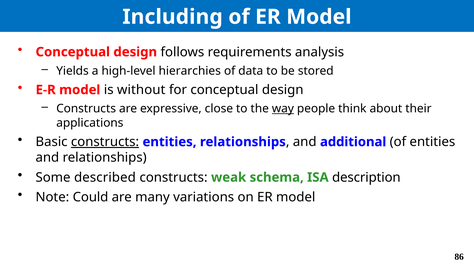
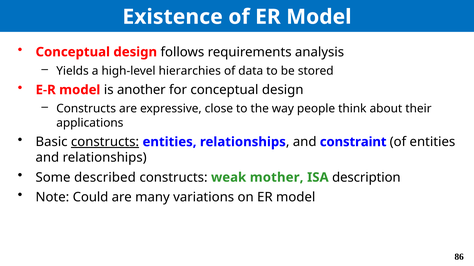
Including: Including -> Existence (173, 17)
without: without -> another (141, 90)
way underline: present -> none (283, 109)
additional: additional -> constraint (353, 142)
schema: schema -> mother (277, 178)
